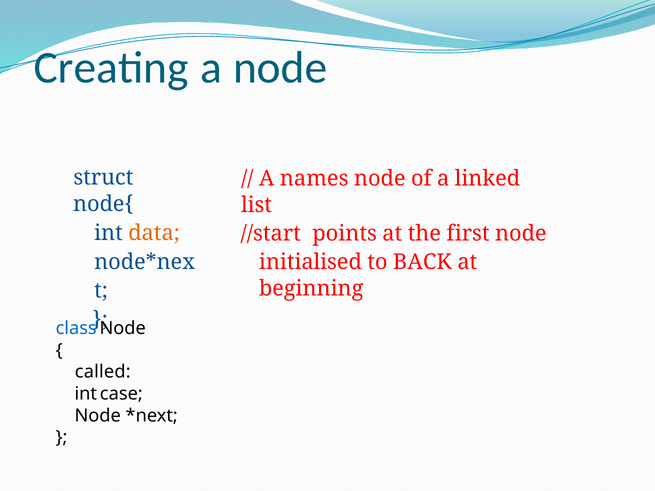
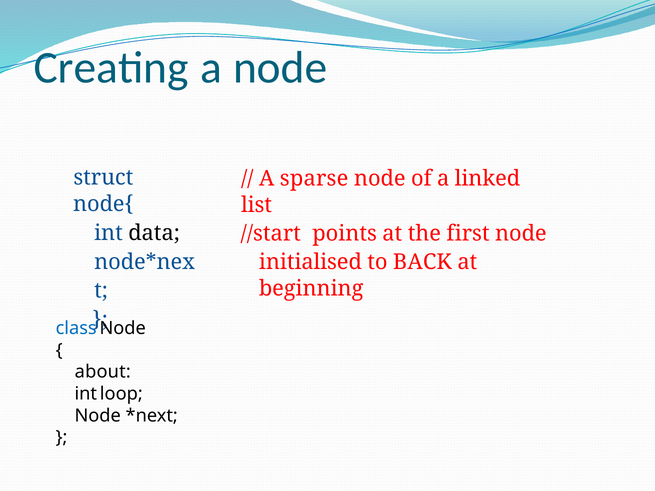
names: names -> sparse (314, 179)
data colour: orange -> black (154, 233)
called: called -> about (103, 372)
case: case -> loop (121, 394)
